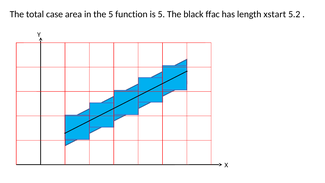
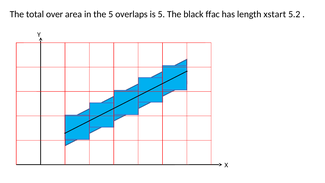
case: case -> over (55, 14)
function: function -> overlaps (131, 14)
